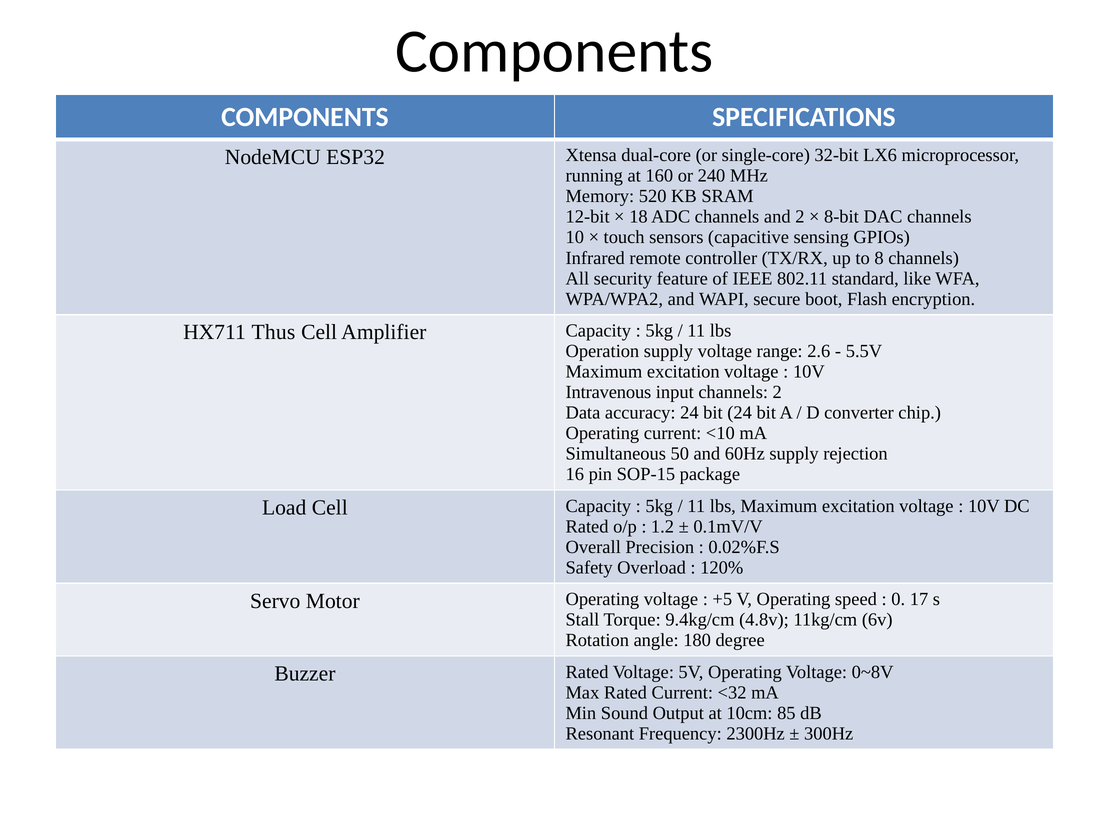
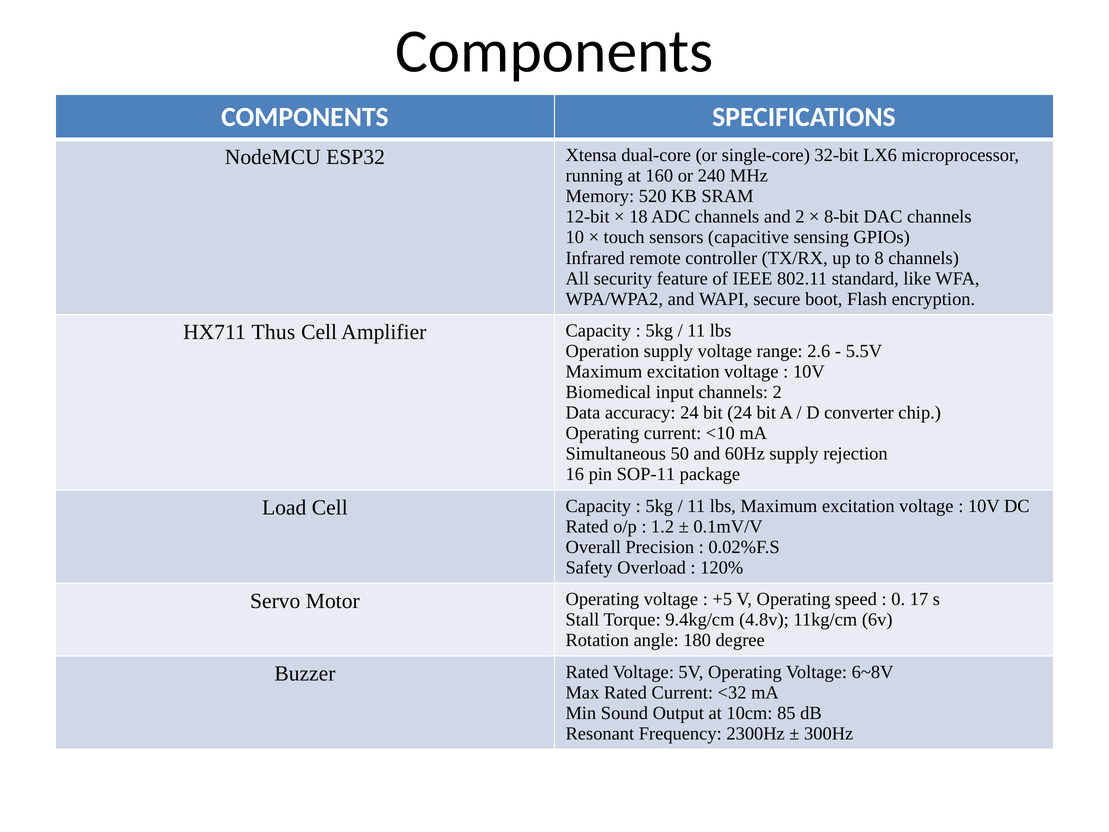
Intravenous: Intravenous -> Biomedical (608, 392)
SOP-15: SOP-15 -> SOP-11 (646, 474)
0~8V: 0~8V -> 6~8V (873, 672)
